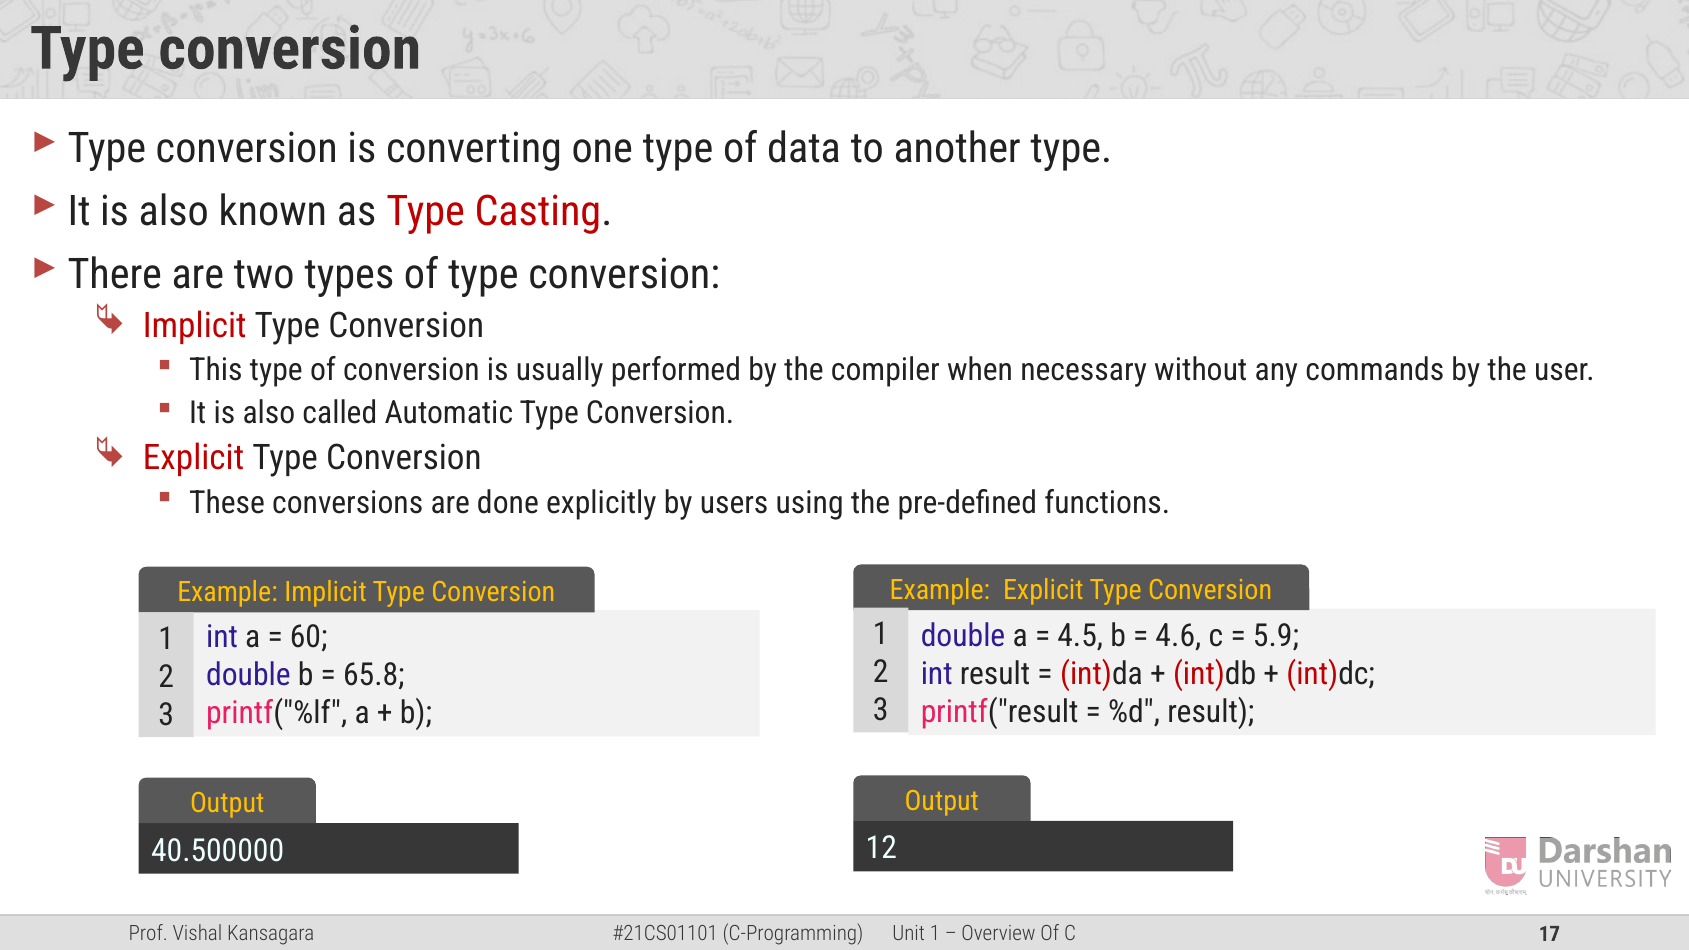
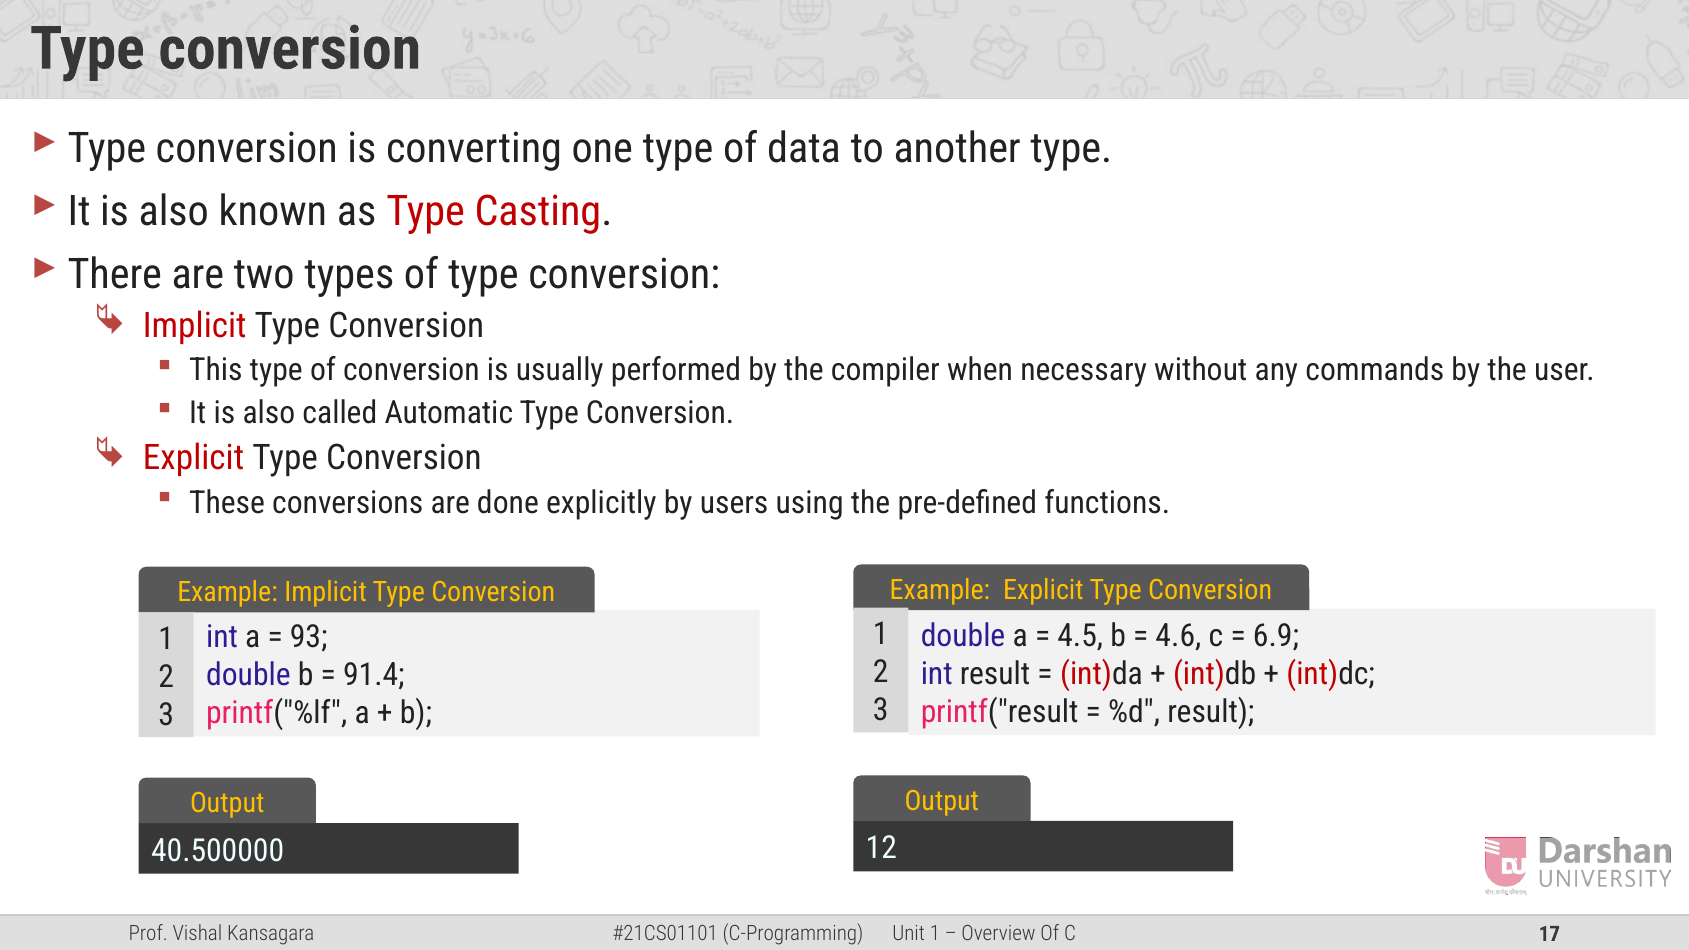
5.9: 5.9 -> 6.9 (1276, 636)
60: 60 -> 93 (309, 638)
65.8: 65.8 -> 91.4 (374, 676)
